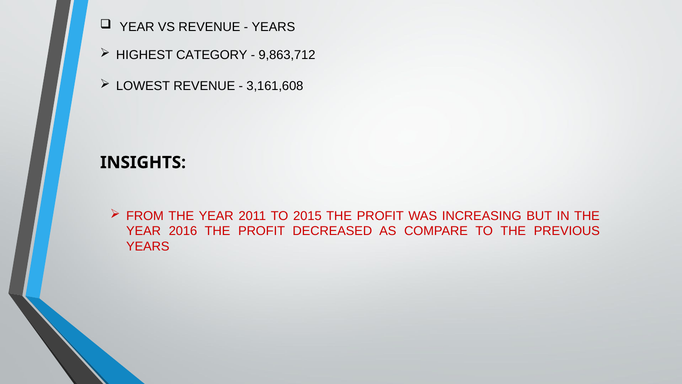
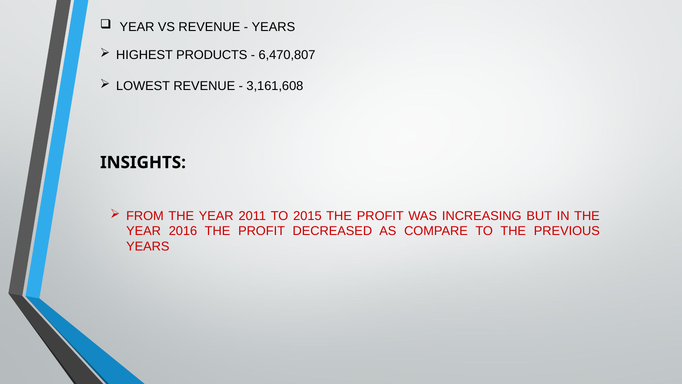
CATEGORY: CATEGORY -> PRODUCTS (212, 55)
9,863,712: 9,863,712 -> 6,470,807 (287, 55)
